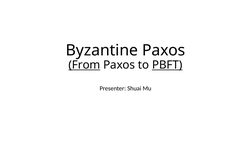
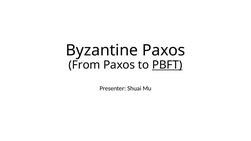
From underline: present -> none (84, 65)
